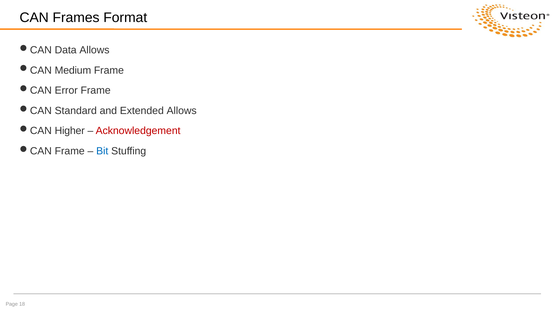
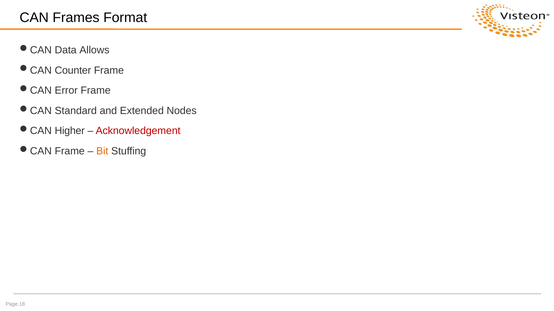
Medium: Medium -> Counter (73, 70)
Extended Allows: Allows -> Nodes (182, 111)
Bit colour: blue -> orange (102, 151)
